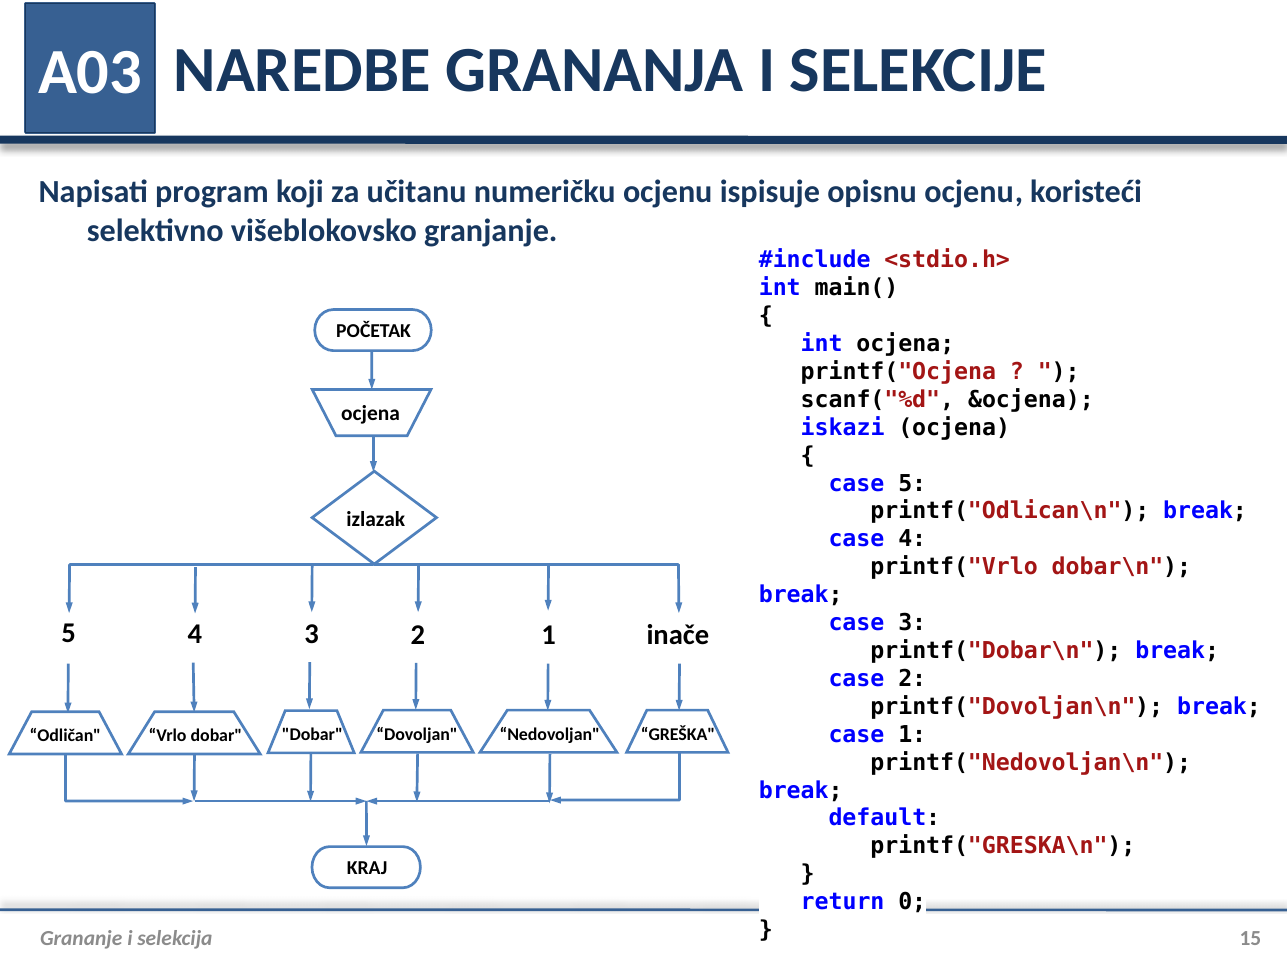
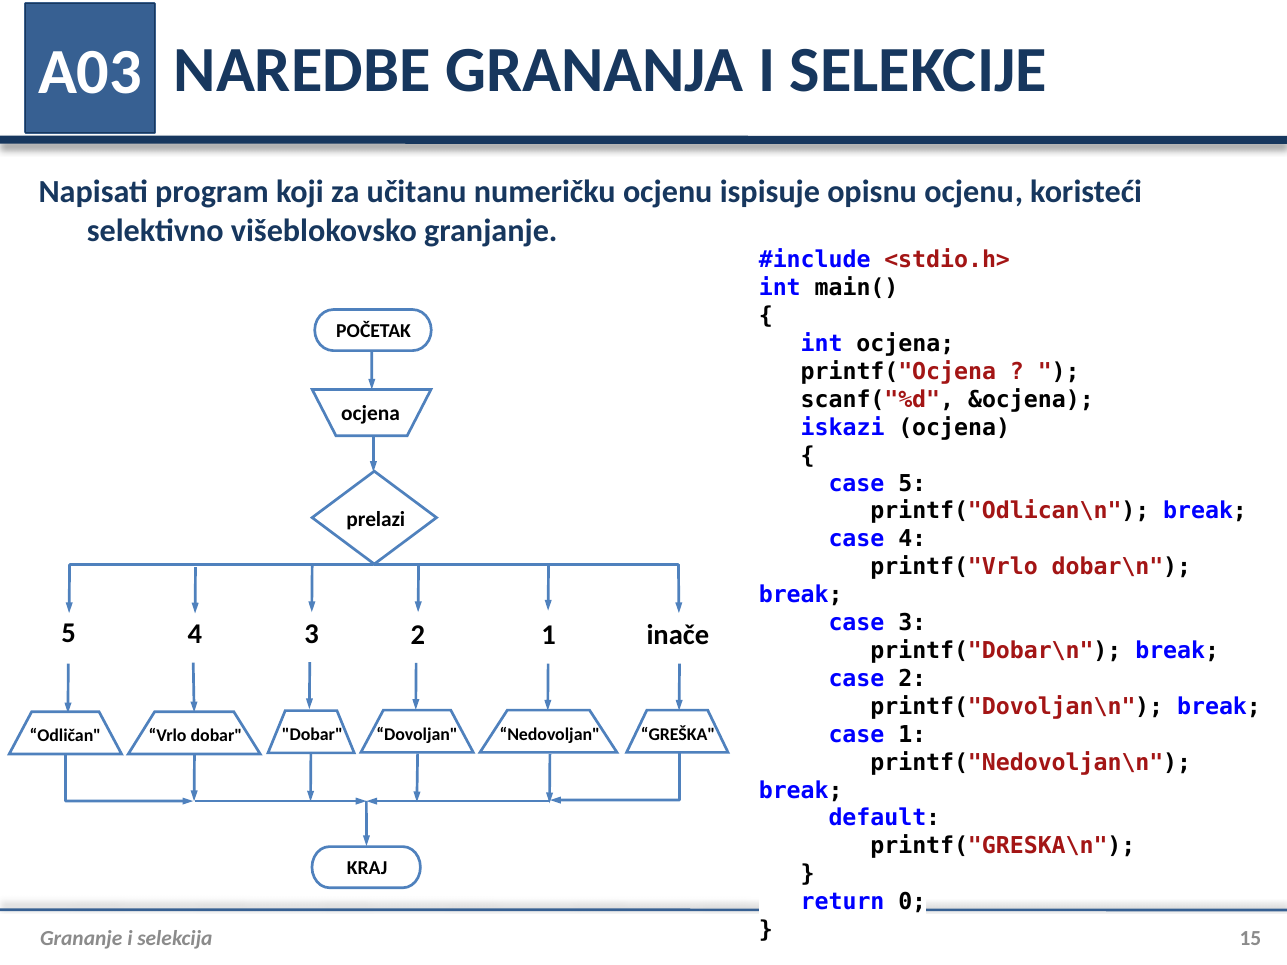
izlazak: izlazak -> prelazi (376, 519)
